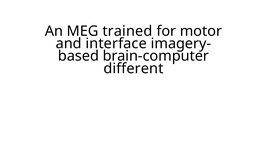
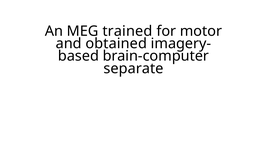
interface: interface -> obtained (116, 44)
different: different -> separate (133, 69)
